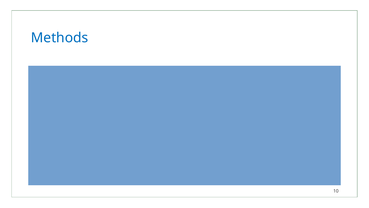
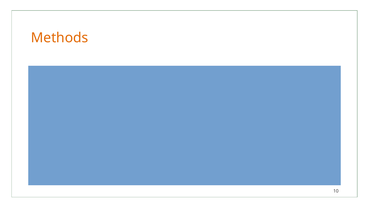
Methods colour: blue -> orange (60, 38)
